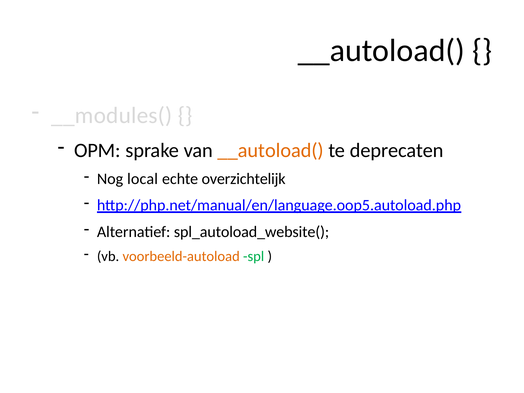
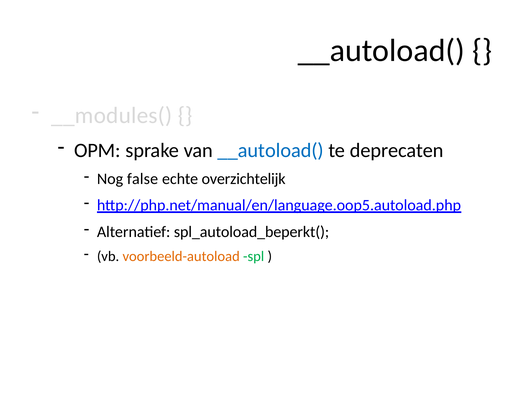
__autoload( colour: orange -> blue (271, 150)
local: local -> false (143, 179)
spl_autoload_website(: spl_autoload_website( -> spl_autoload_beperkt( (252, 232)
